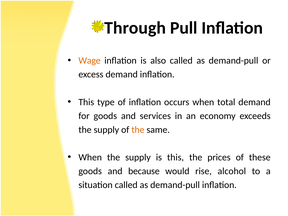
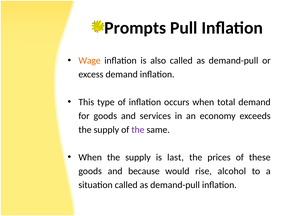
Through: Through -> Prompts (135, 28)
the colour: orange -> purple (138, 130)
is this: this -> last (175, 157)
